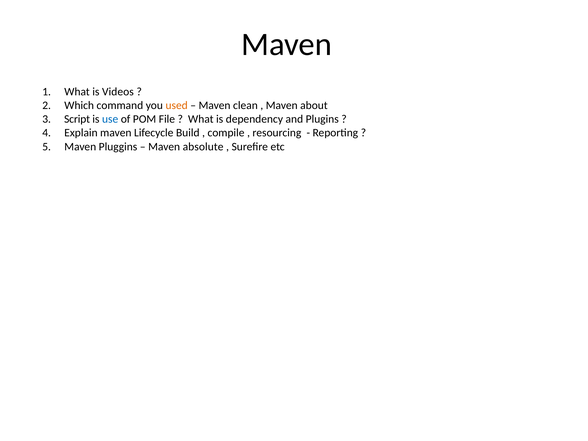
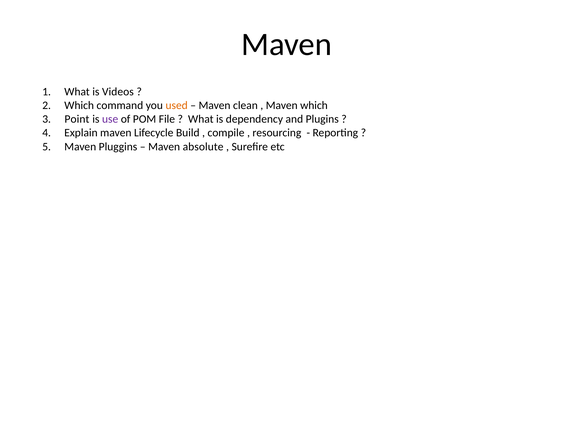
Maven about: about -> which (314, 105)
Script: Script -> Point (77, 119)
use colour: blue -> purple (110, 119)
